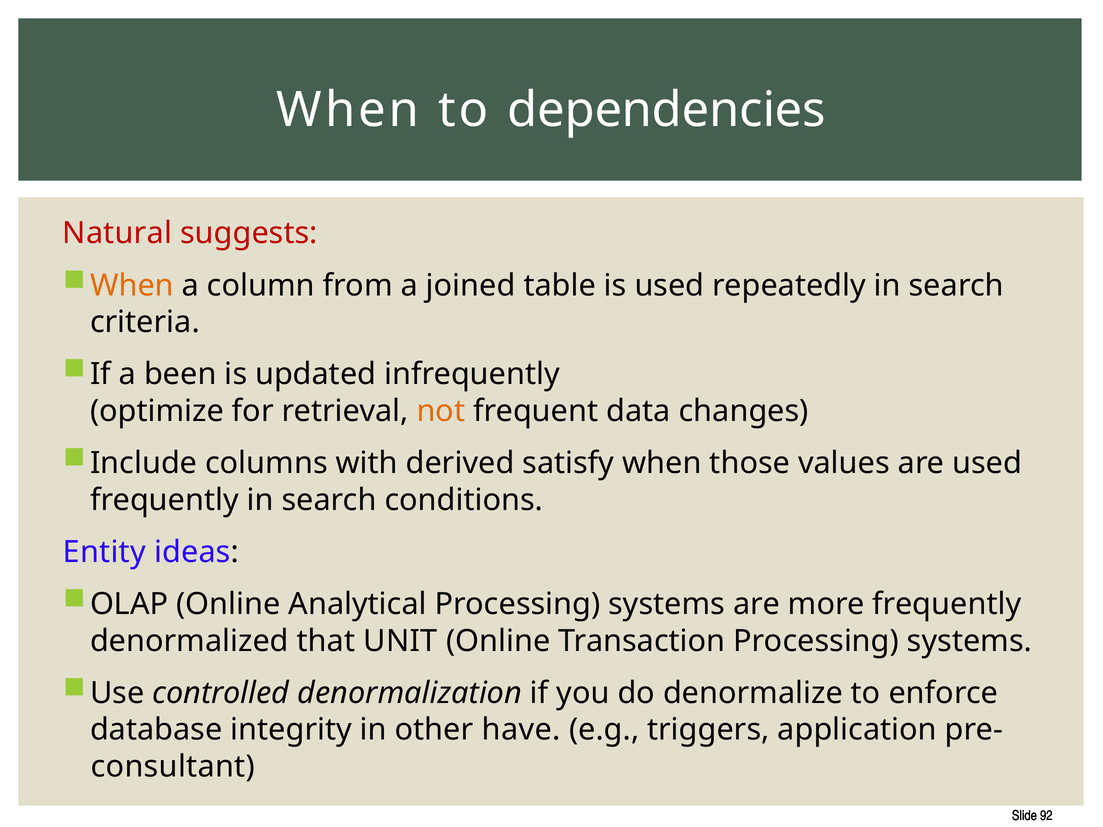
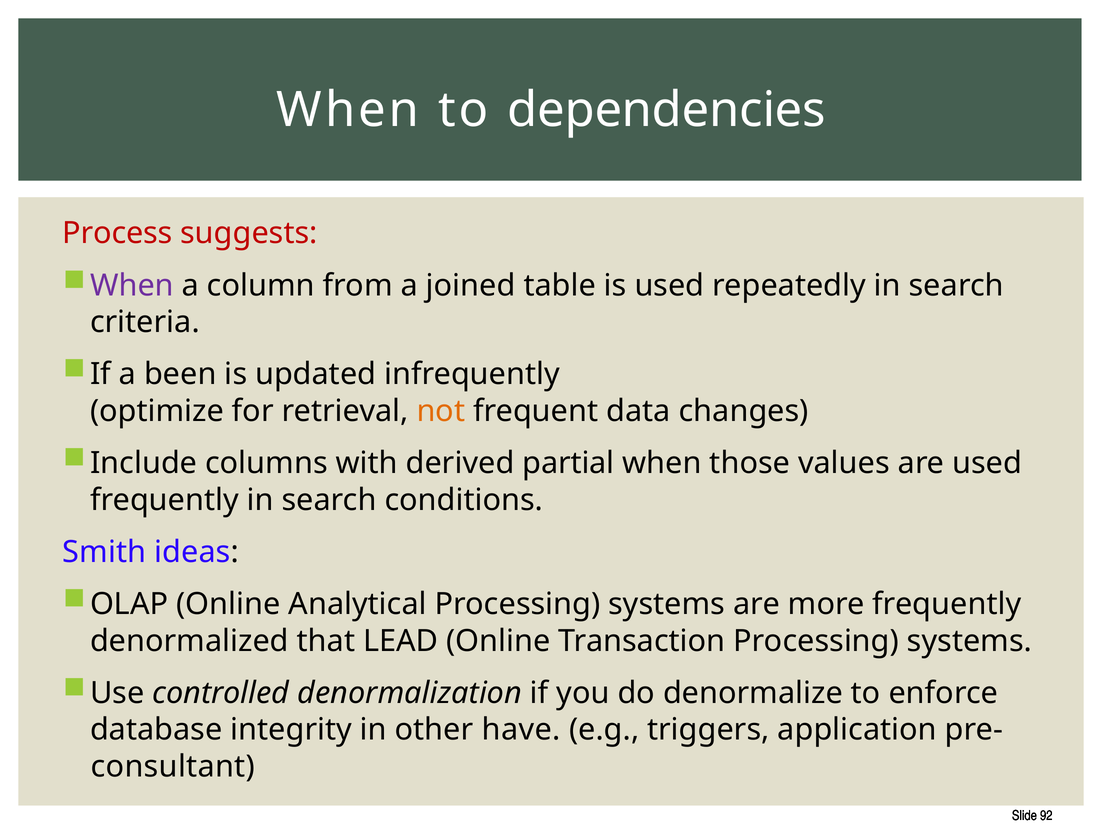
Natural: Natural -> Process (117, 233)
When colour: orange -> purple (132, 286)
satisfy: satisfy -> partial (568, 463)
Entity: Entity -> Smith (104, 552)
UNIT: UNIT -> LEAD (401, 641)
